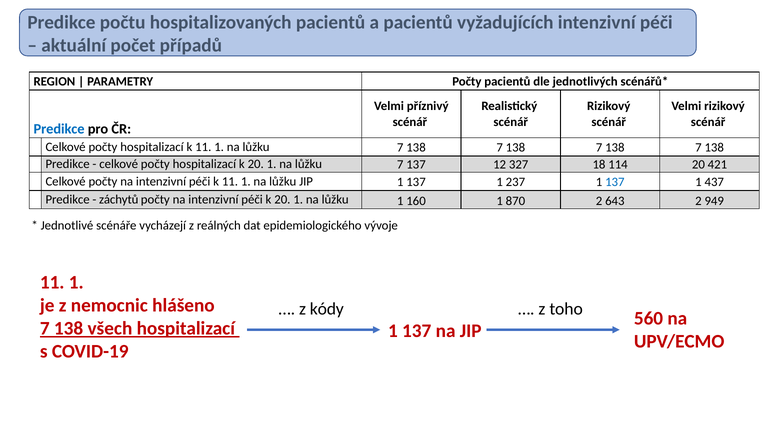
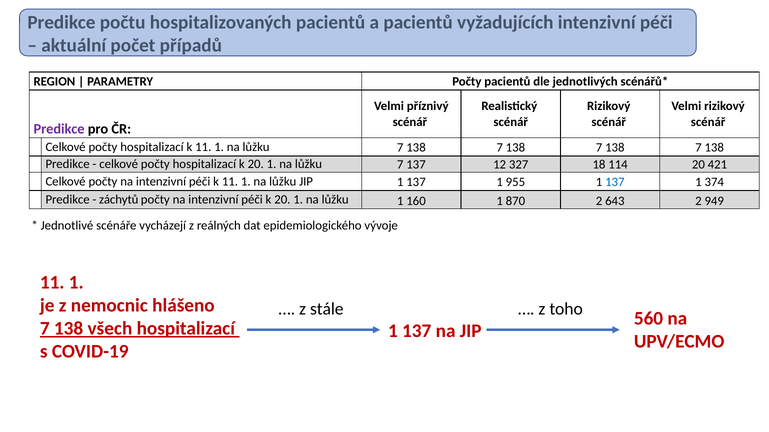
Predikce colour: blue -> purple (59, 129)
237: 237 -> 955 (515, 182)
437: 437 -> 374 (714, 182)
kódy: kódy -> stále (327, 309)
